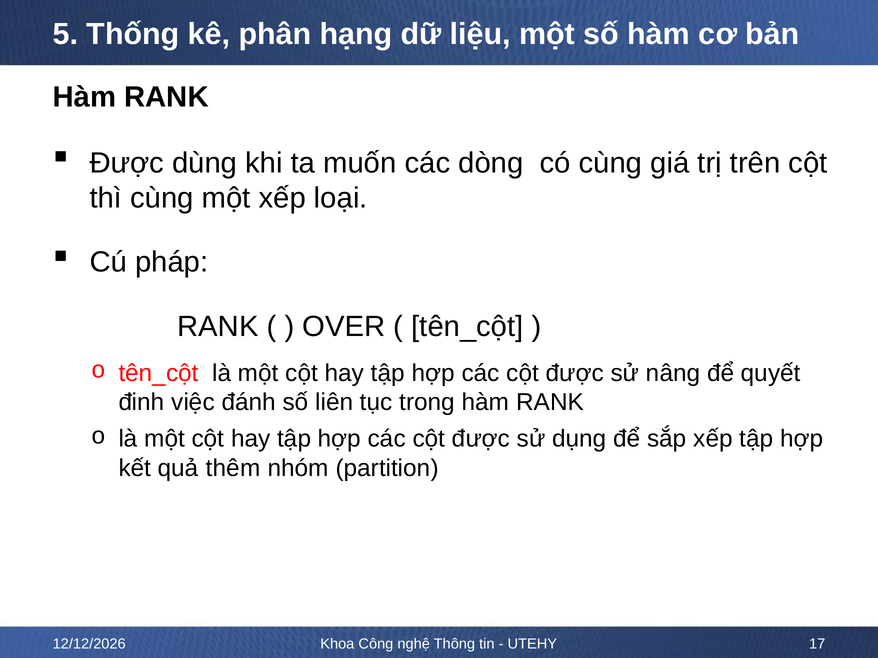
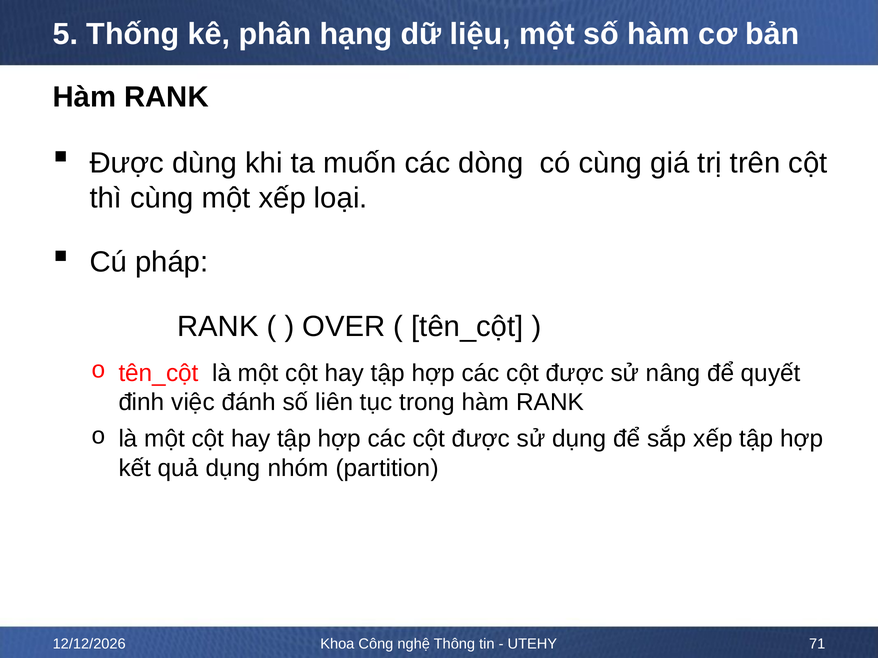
quả thêm: thêm -> dụng (233, 469)
17: 17 -> 71 (817, 645)
